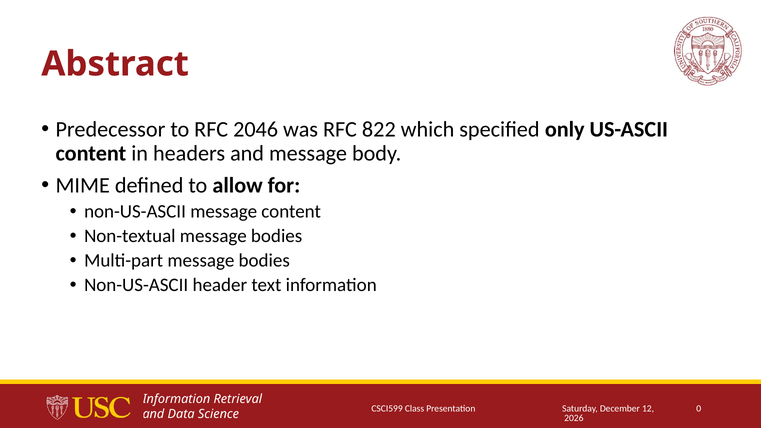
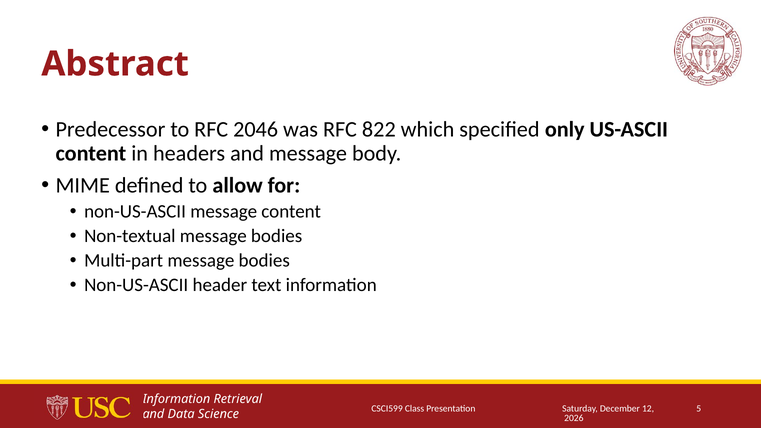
0: 0 -> 5 (699, 409)
